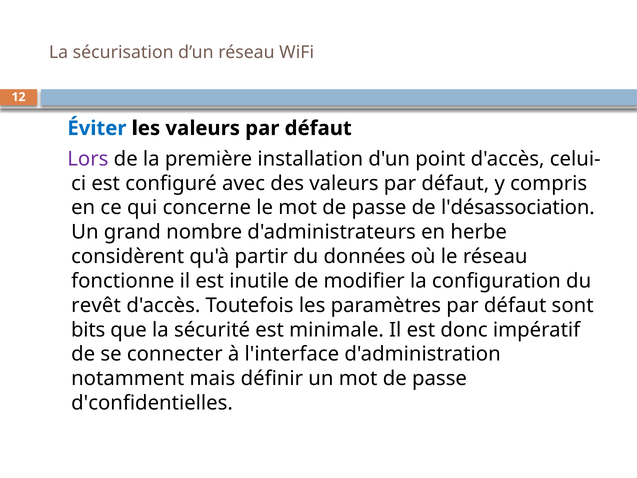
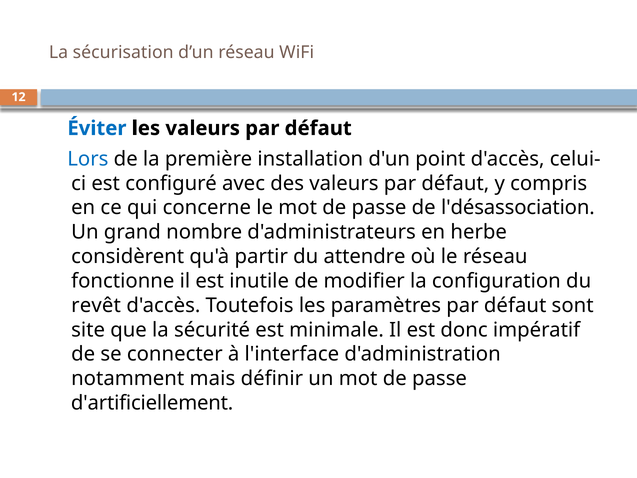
Lors colour: purple -> blue (88, 159)
données: données -> attendre (365, 256)
bits: bits -> site (88, 330)
d'confidentielles: d'confidentielles -> d'artificiellement (152, 403)
